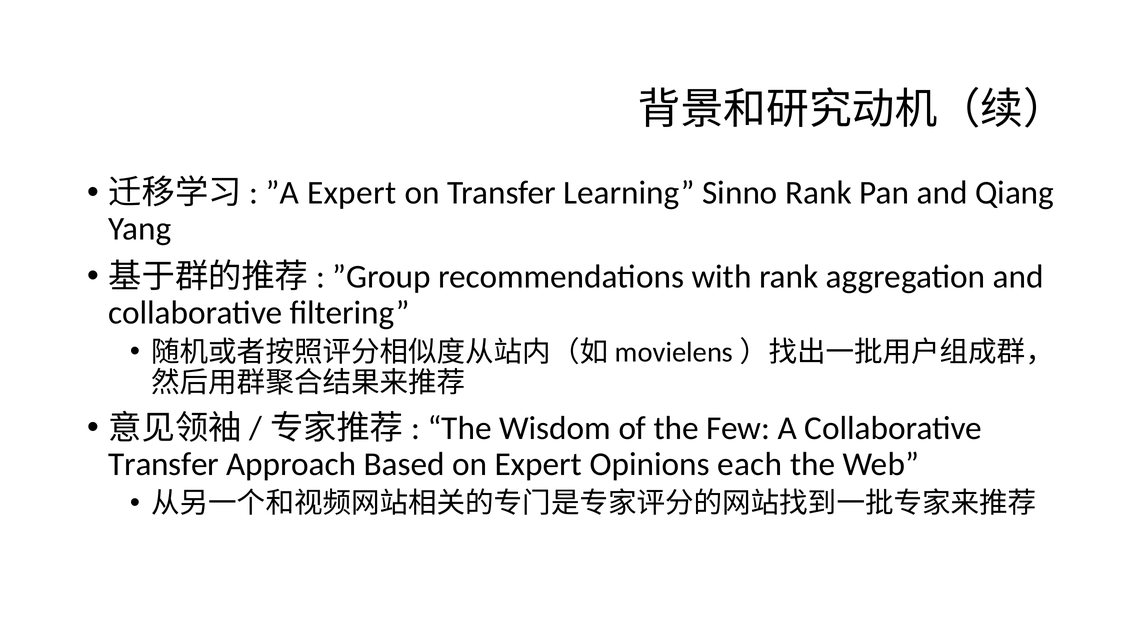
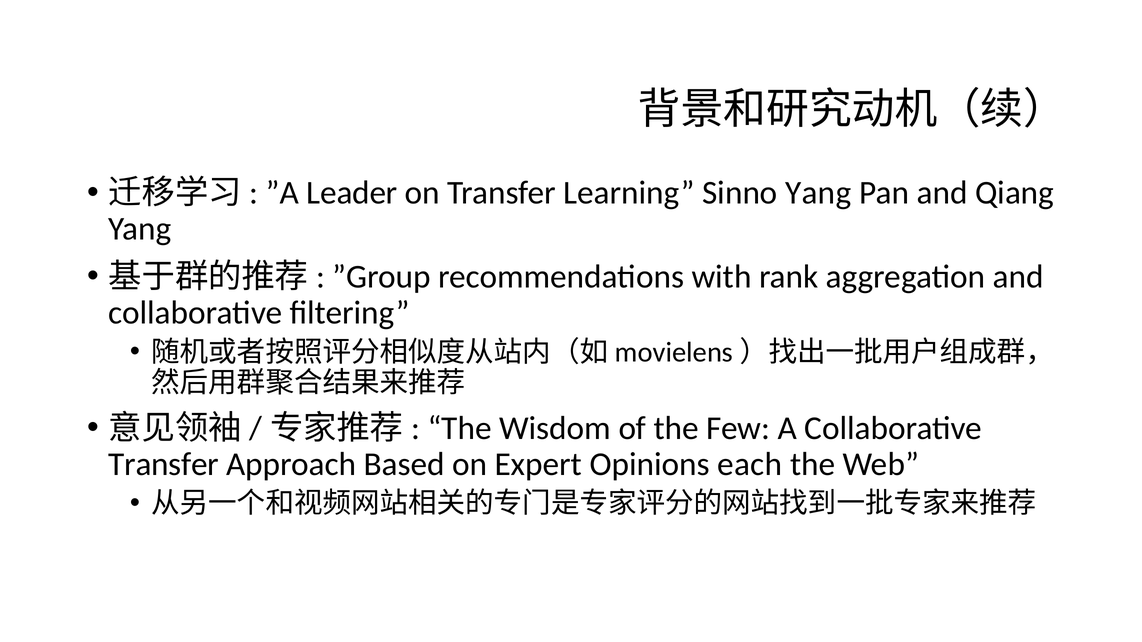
”A Expert: Expert -> Leader (352, 193)
Sinno Rank: Rank -> Yang (818, 193)
